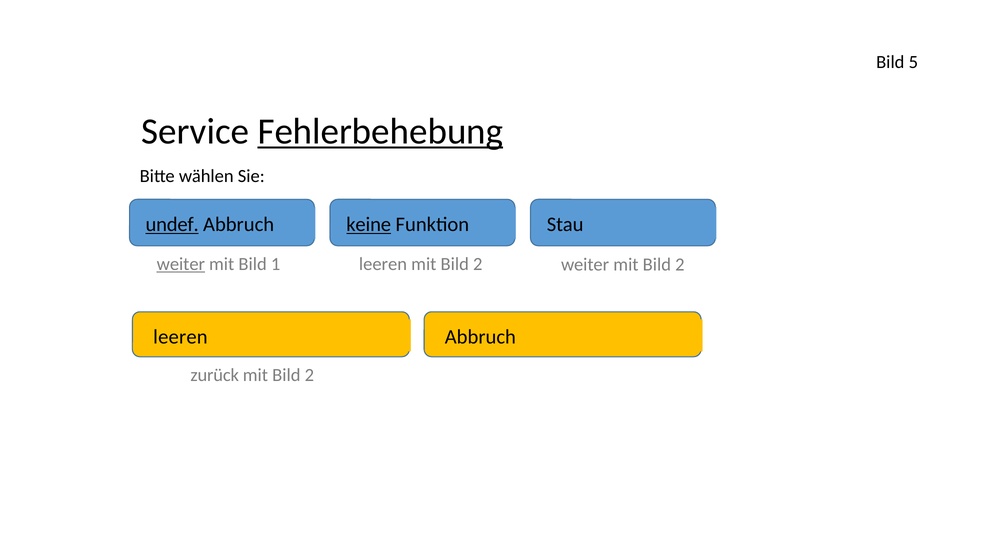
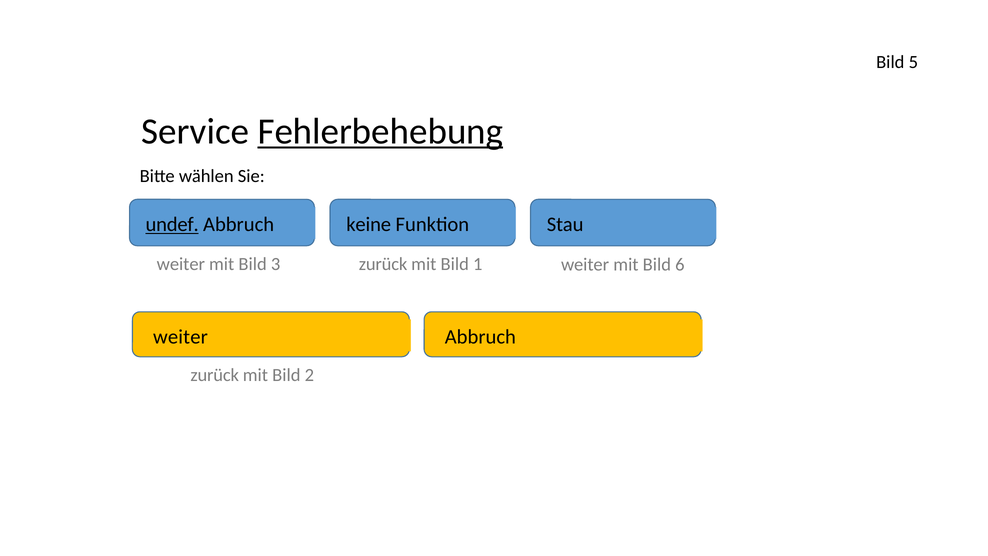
keine underline: present -> none (369, 224)
weiter underline: present -> none (181, 264)
1: 1 -> 3 (276, 264)
leeren: leeren -> zurück (383, 264)
2: 2 -> 1 (478, 264)
weiter mit Bild 2: 2 -> 6 (680, 265)
leeren: leeren -> weiter (180, 337)
